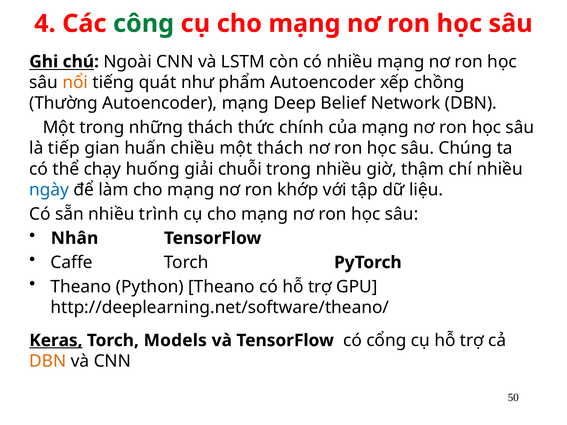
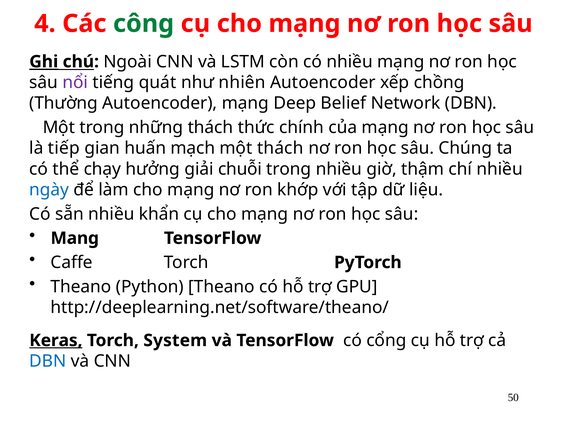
Ghi underline: none -> present (44, 62)
nổi colour: orange -> purple (75, 82)
phẩm: phẩm -> nhiên (242, 82)
chiều: chiều -> mạch (193, 148)
huống: huống -> hưởng (153, 169)
trình: trình -> khẩn (159, 214)
Nhân: Nhân -> Mang (75, 238)
Models: Models -> System (175, 341)
DBN colour: orange -> blue (48, 361)
